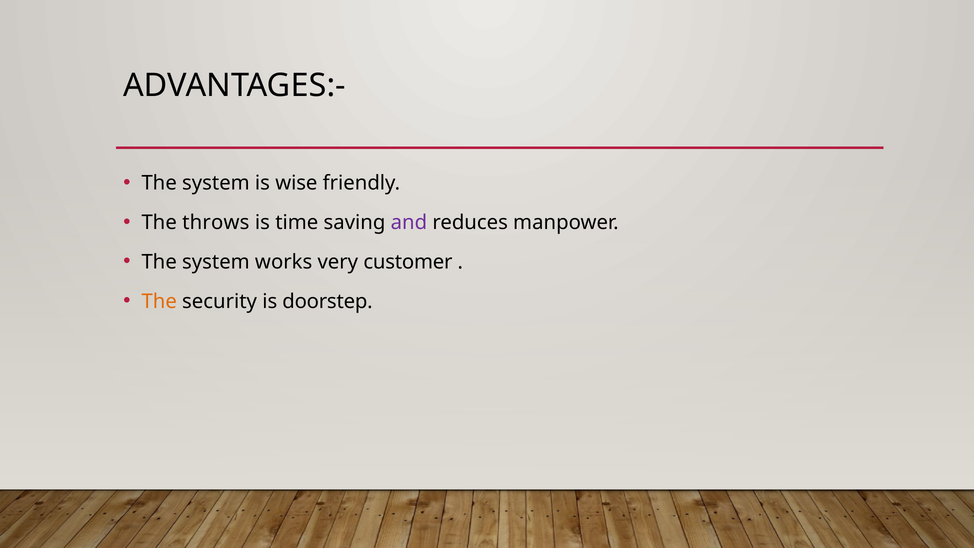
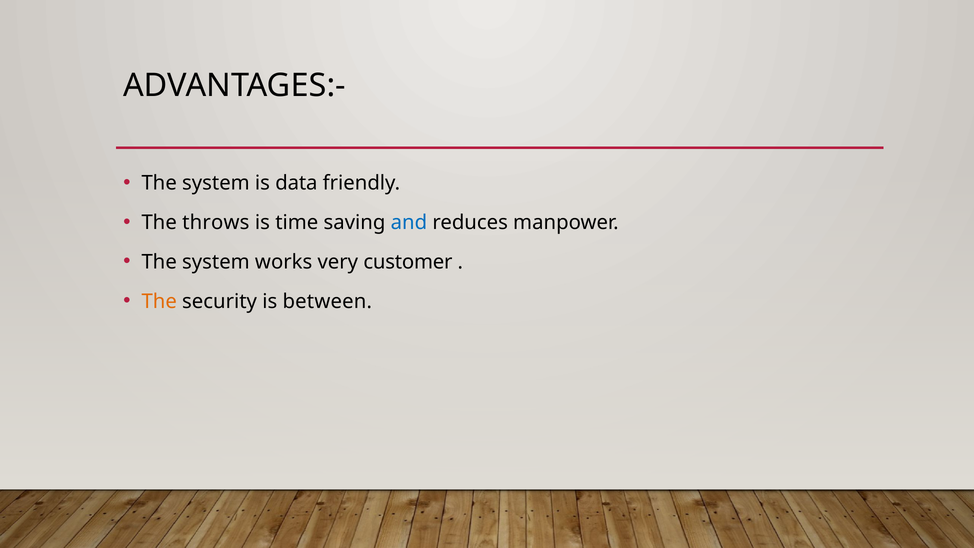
wise: wise -> data (296, 183)
and colour: purple -> blue (409, 223)
doorstep: doorstep -> between (327, 301)
